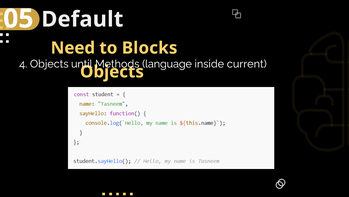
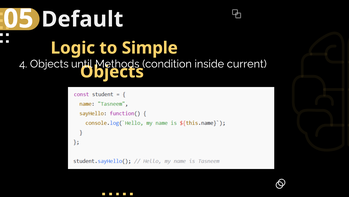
Need: Need -> Logic (73, 48)
Blocks: Blocks -> Simple (150, 48)
language: language -> condition (167, 64)
